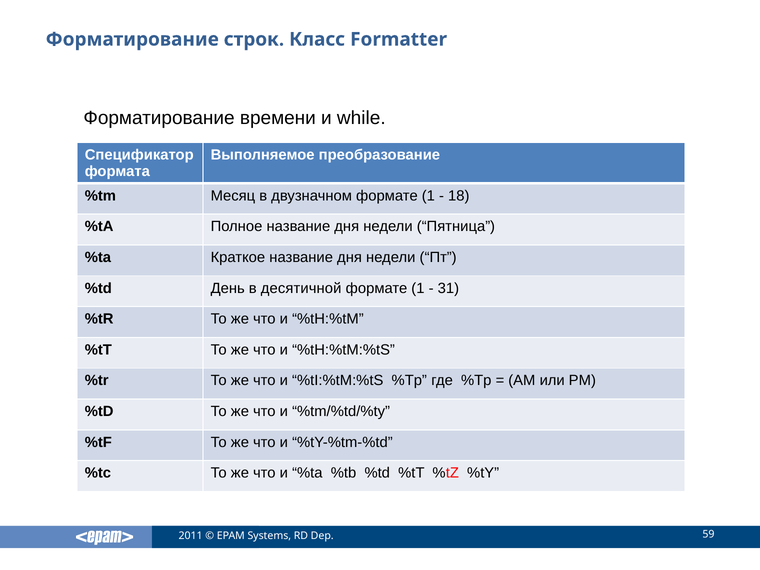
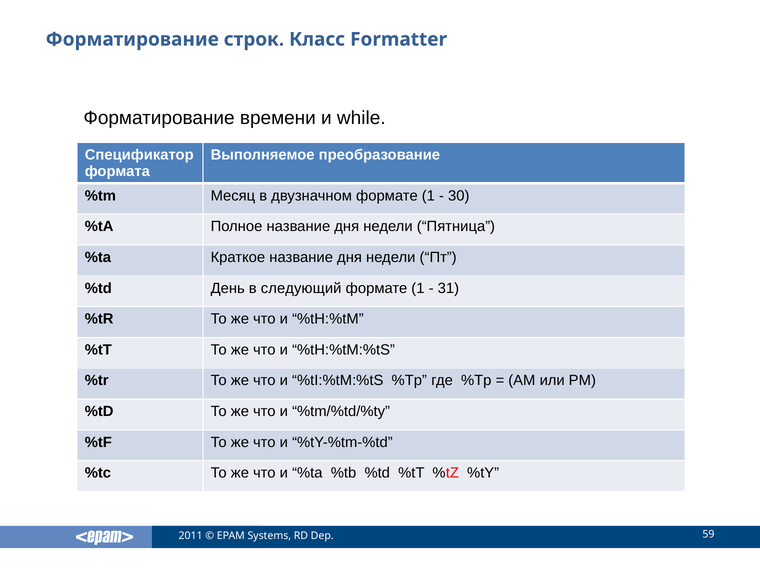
18: 18 -> 30 (459, 196)
десятичной: десятичной -> следующий (301, 288)
